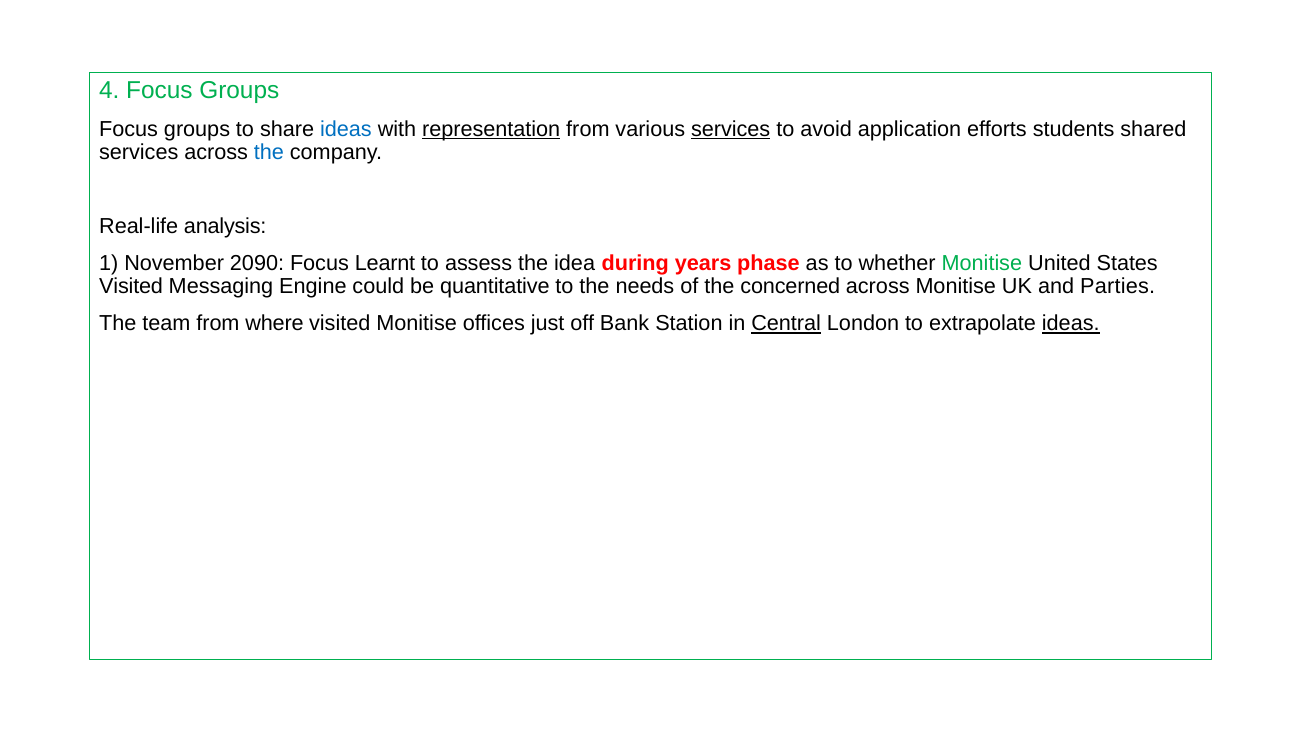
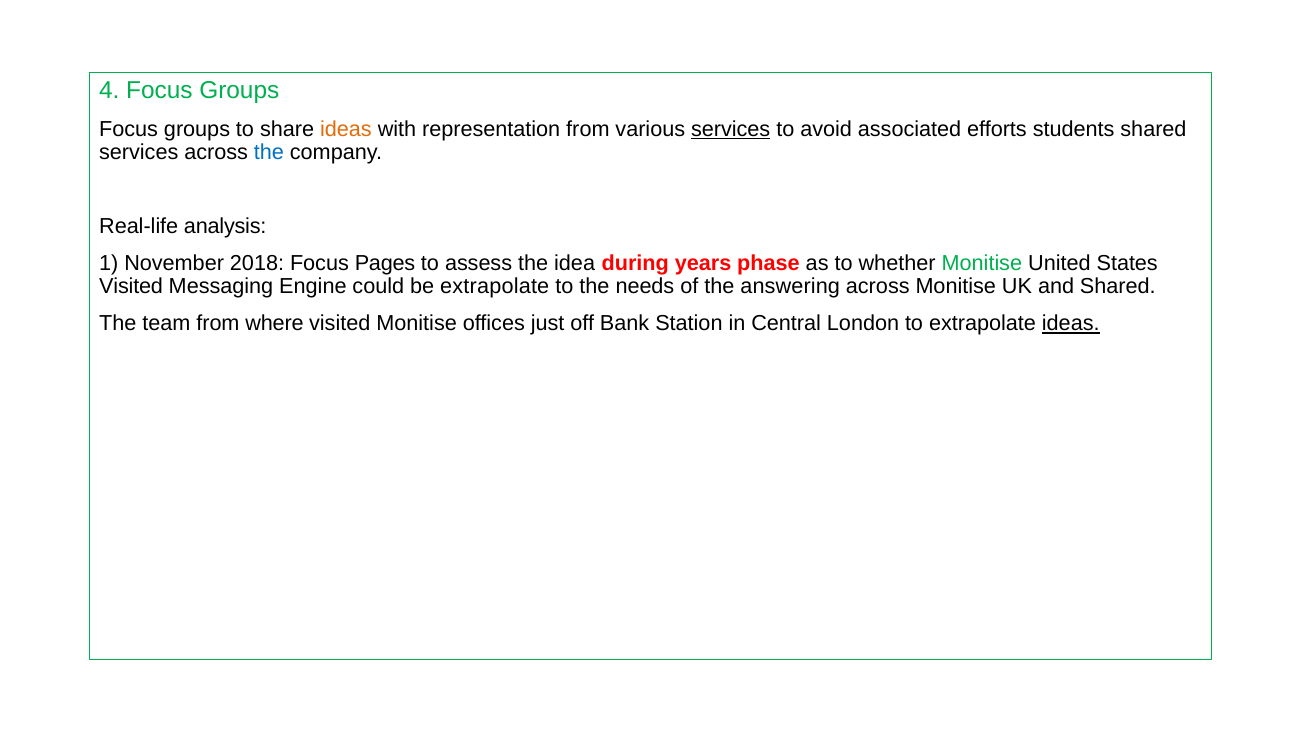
ideas colour: blue -> orange (346, 129)
representation underline: present -> none (491, 129)
application: application -> associated (910, 129)
2090: 2090 -> 2018 (257, 263)
Learnt: Learnt -> Pages (385, 263)
be quantitative: quantitative -> extrapolate (495, 287)
concerned: concerned -> answering (790, 287)
and Parties: Parties -> Shared (1118, 287)
Central underline: present -> none (786, 324)
